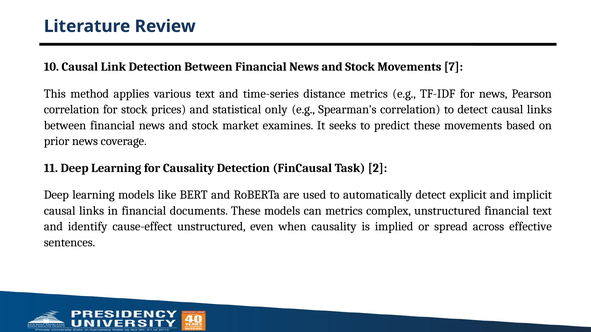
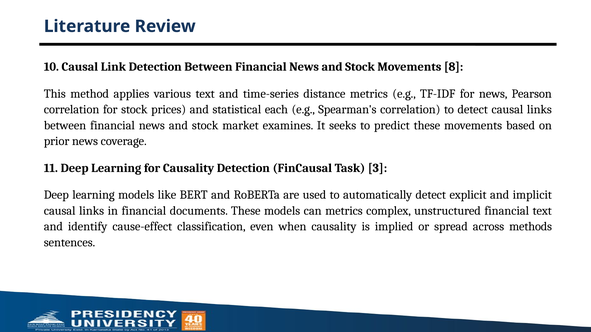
7: 7 -> 8 (454, 67)
only: only -> each (276, 110)
2: 2 -> 3 (378, 168)
cause-effect unstructured: unstructured -> classification (211, 227)
effective: effective -> methods (531, 227)
